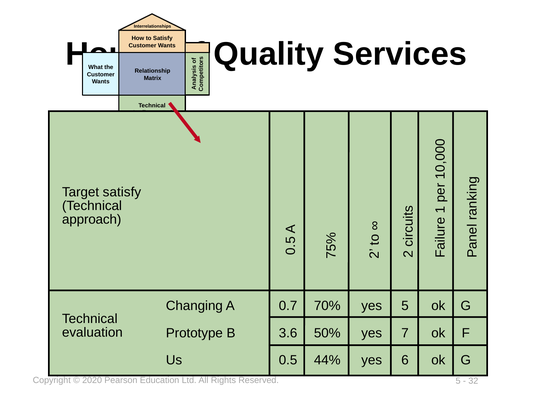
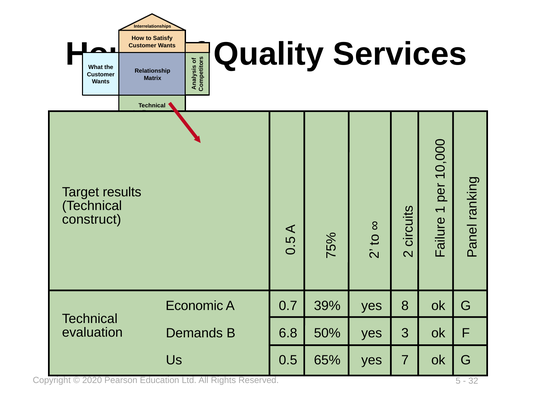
Target satisfy: satisfy -> results (122, 192)
approach: approach -> construct (92, 219)
Changing: Changing -> Economic (194, 306)
70%: 70% -> 39% (327, 306)
yes 5: 5 -> 8 (405, 306)
Prototype: Prototype -> Demands (194, 333)
3.6: 3.6 -> 6.8 (288, 333)
yes 7: 7 -> 3 (405, 333)
44%: 44% -> 65% (327, 360)
yes 6: 6 -> 7 (405, 360)
